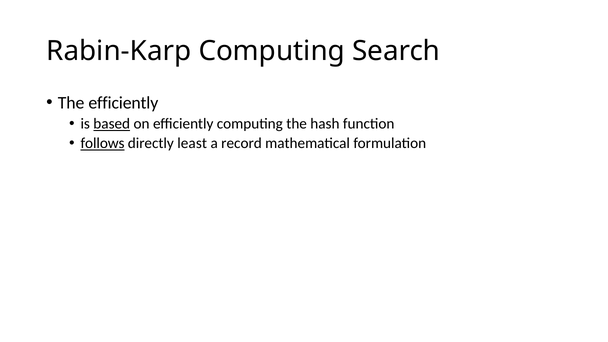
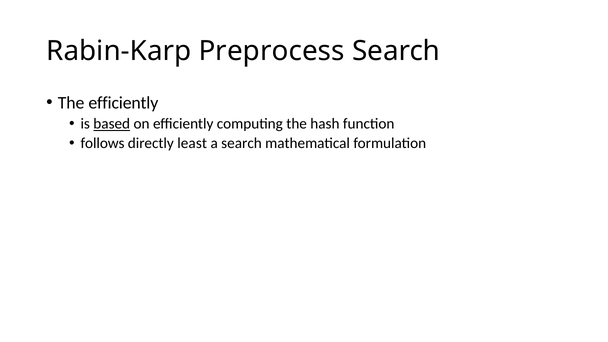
Rabin-Karp Computing: Computing -> Preprocess (272, 51)
follows underline: present -> none (103, 143)
a record: record -> search (242, 143)
